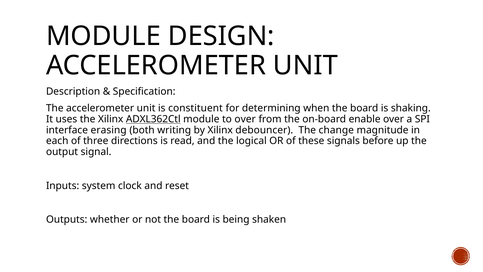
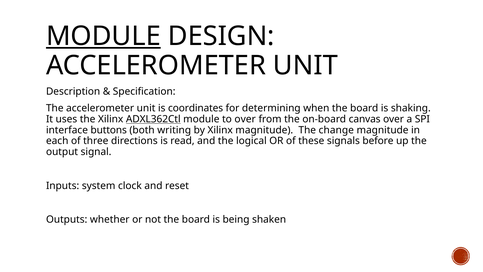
MODULE underline: none -> present (103, 36)
constituent: constituent -> coordinates (196, 108)
enable: enable -> canvas (365, 119)
erasing: erasing -> buttons (109, 130)
Xilinx debouncer: debouncer -> magnitude (264, 130)
